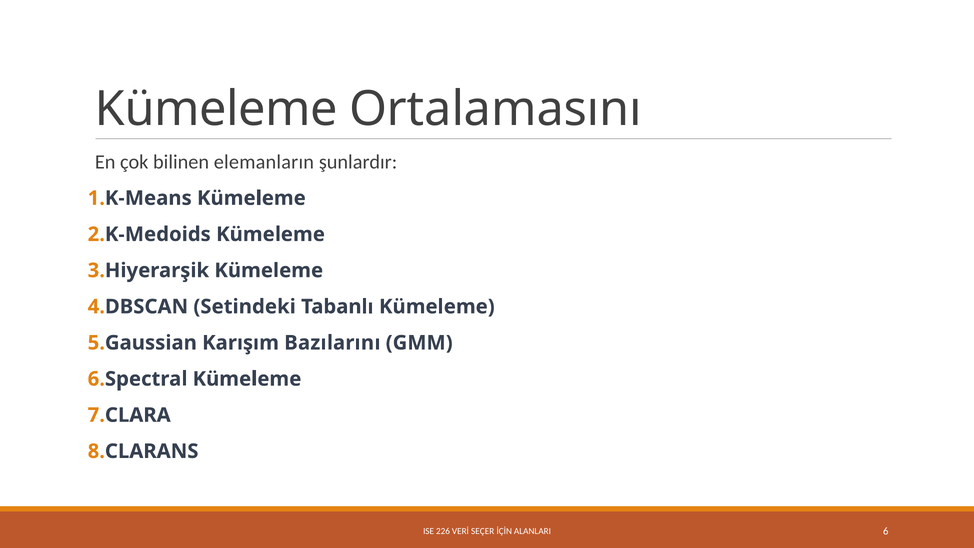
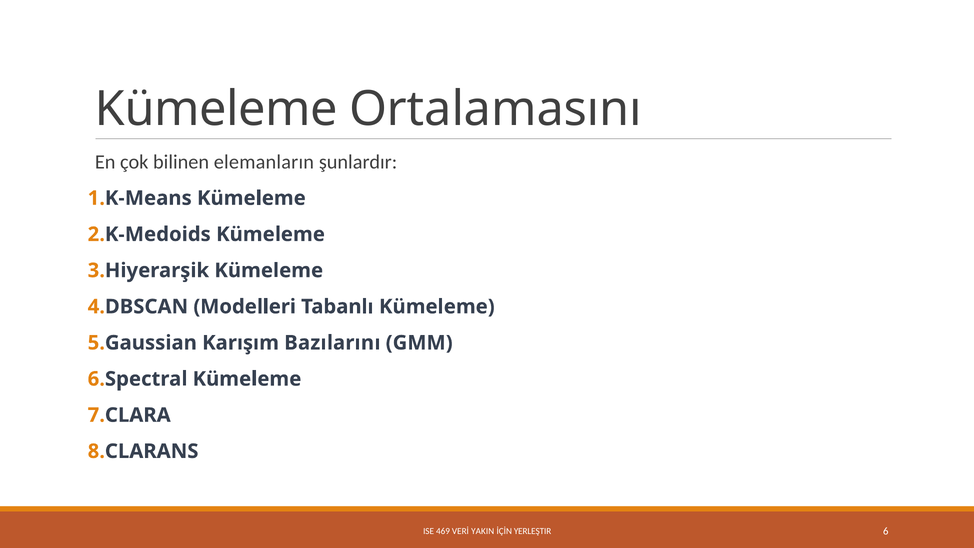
Setindeki: Setindeki -> Modelleri (245, 307)
226: 226 -> 469 (443, 531)
SEÇER: SEÇER -> YAKIN (483, 531)
ALANLARI: ALANLARI -> YERLEŞTIR (533, 531)
